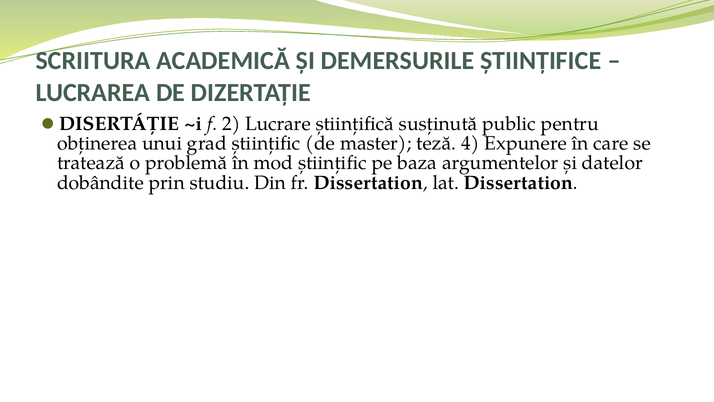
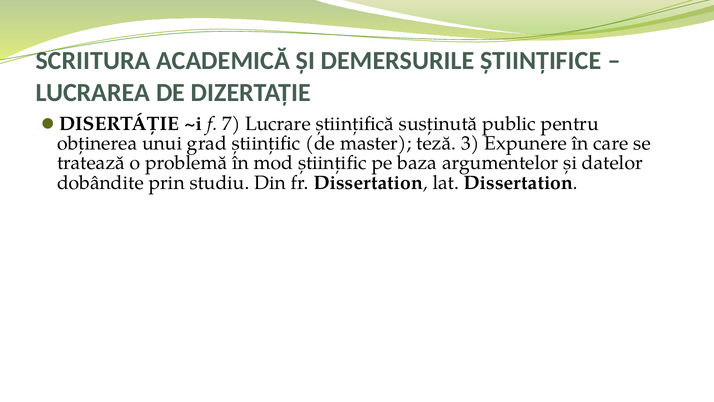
2: 2 -> 7 (231, 124)
4: 4 -> 3 (470, 143)
